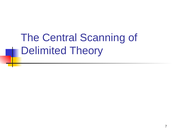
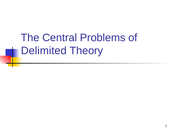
Scanning: Scanning -> Problems (103, 38)
